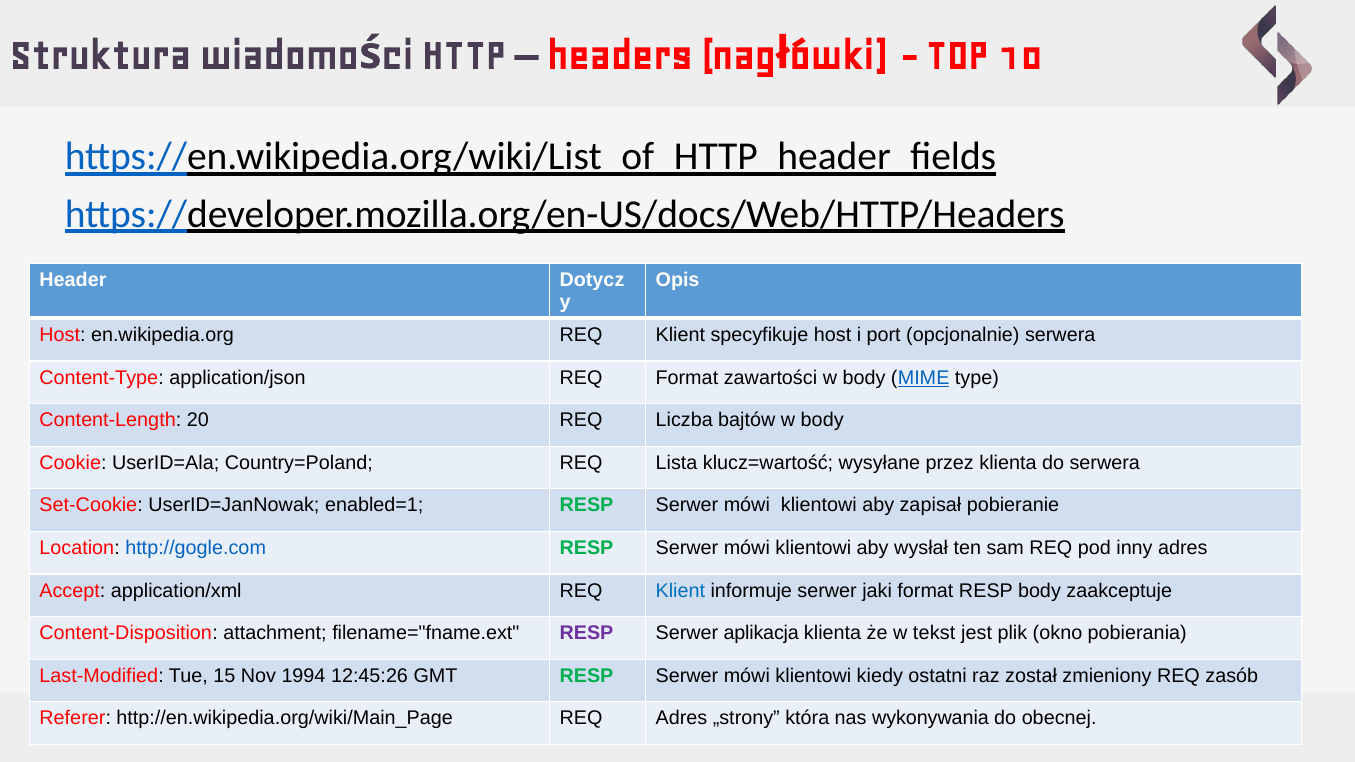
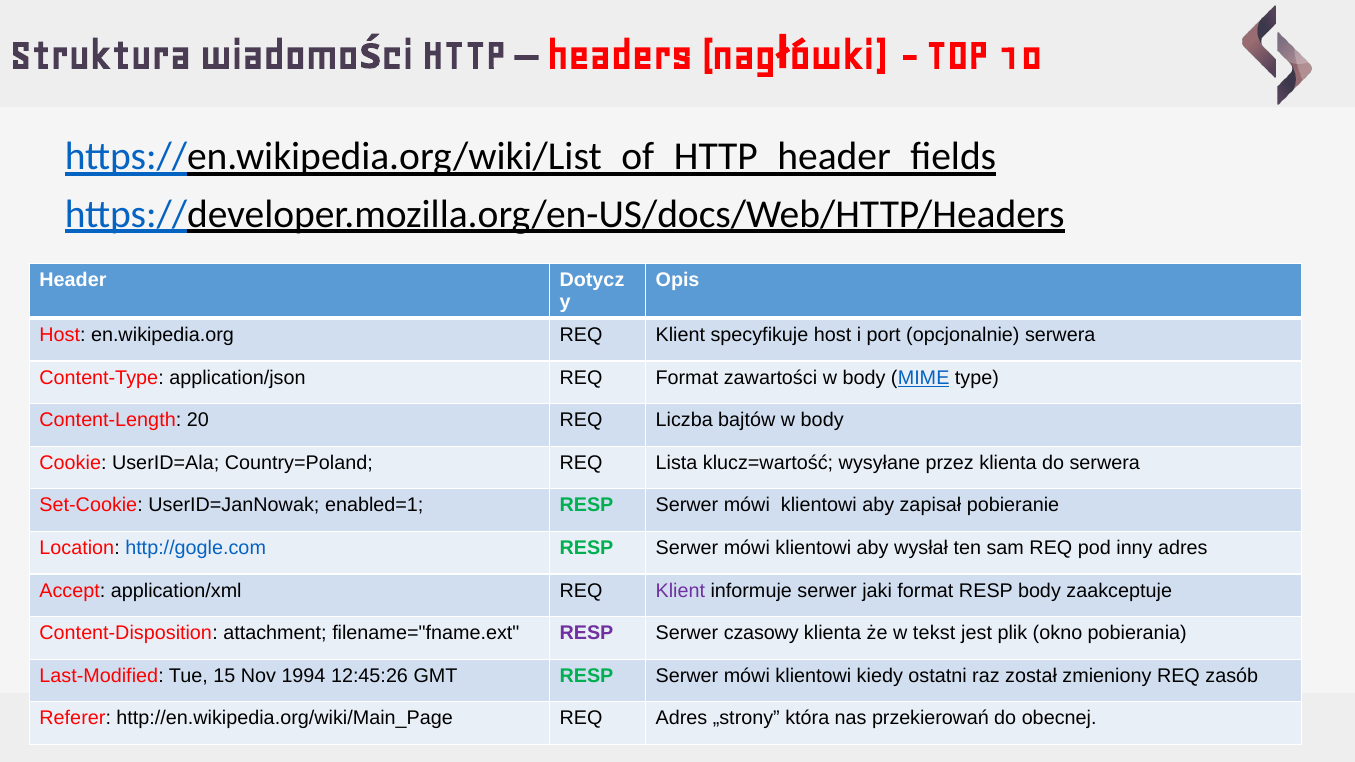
Klient colour: blue -> purple (680, 591)
aplikacja: aplikacja -> czasowy (761, 633)
wykonywania: wykonywania -> przekierowań (930, 718)
